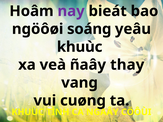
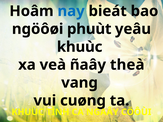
nay colour: purple -> blue (71, 11)
soáng: soáng -> phuùt (89, 29)
thay: thay -> theà (127, 65)
